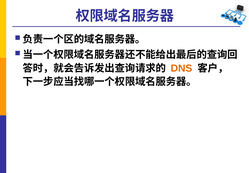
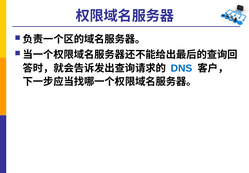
DNS colour: orange -> blue (181, 68)
